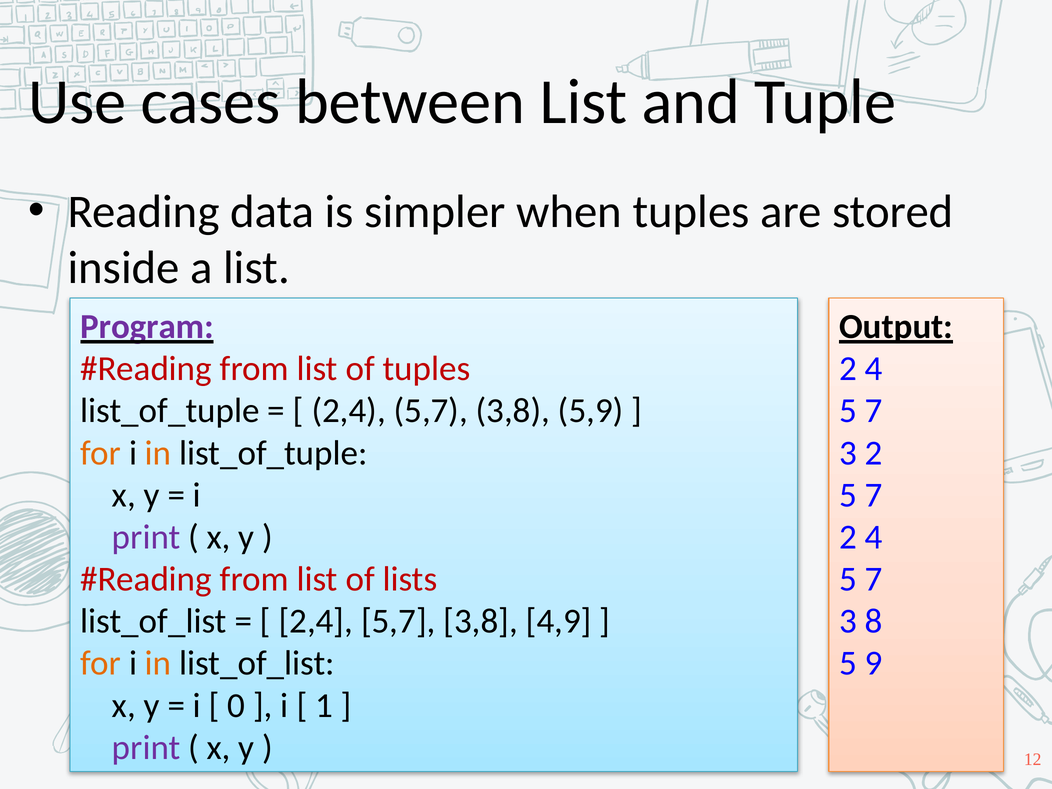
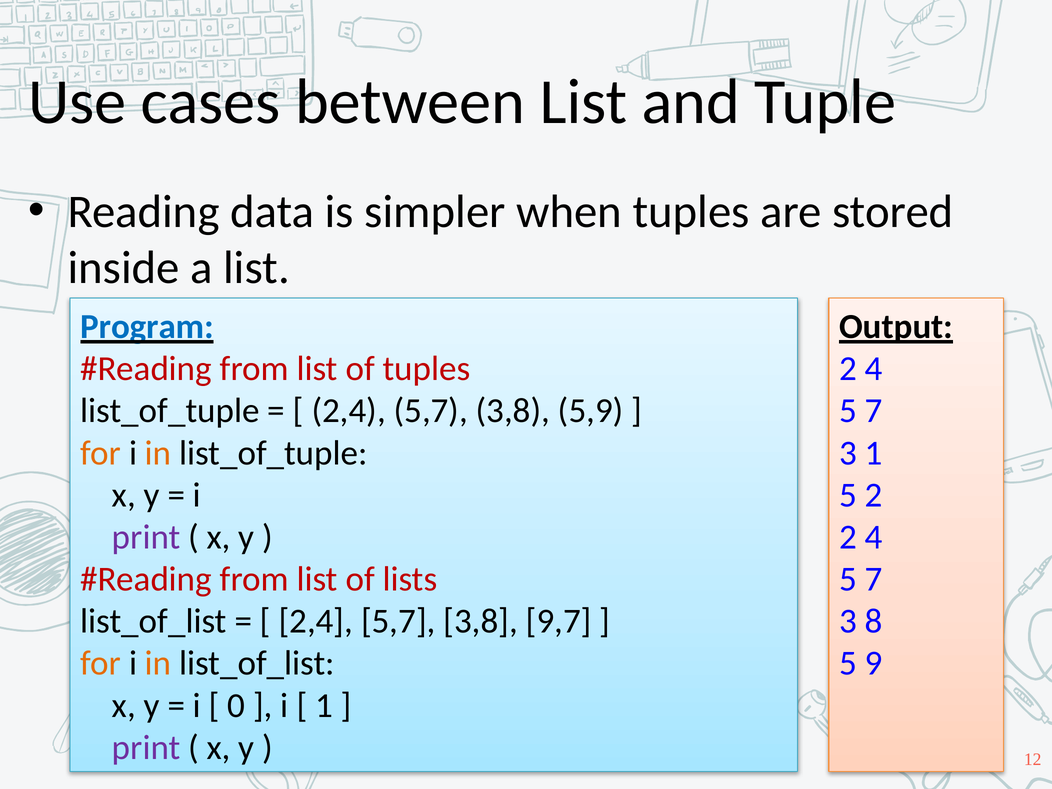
Program colour: purple -> blue (147, 327)
3 2: 2 -> 1 (874, 453)
7: 7 -> 2 (874, 495)
4,9: 4,9 -> 9,7 (559, 621)
